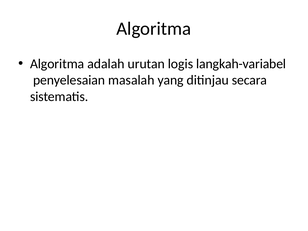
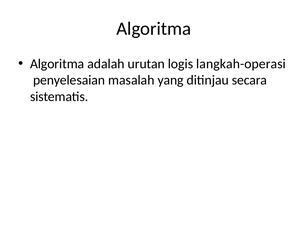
langkah-variabel: langkah-variabel -> langkah-operasi (241, 64)
